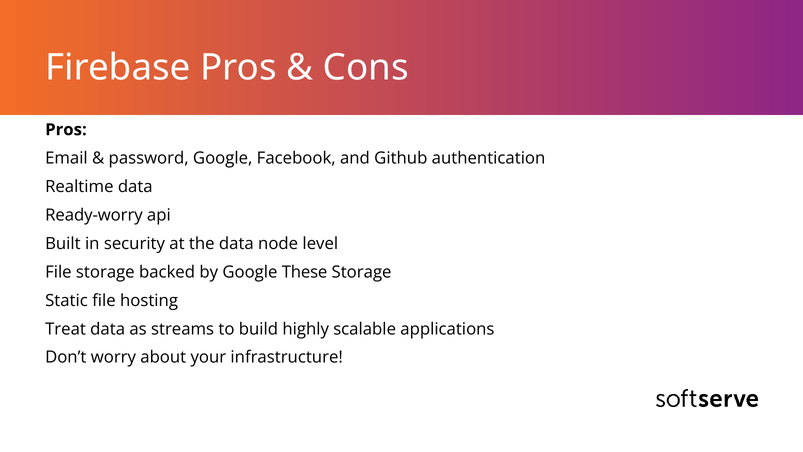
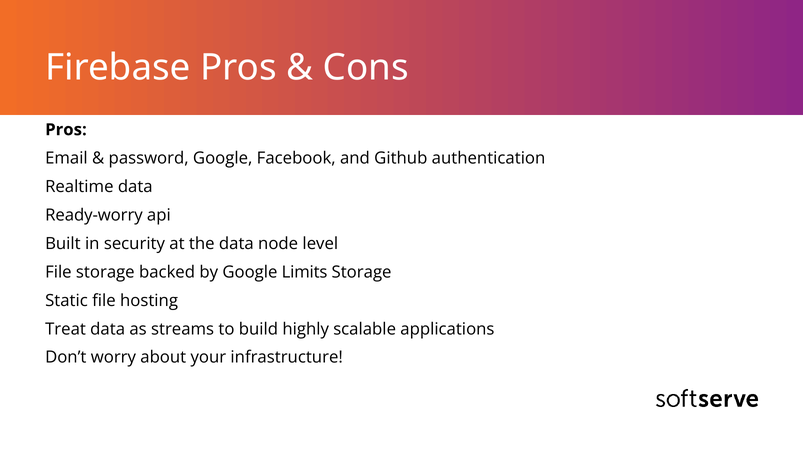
These: These -> Limits (305, 272)
